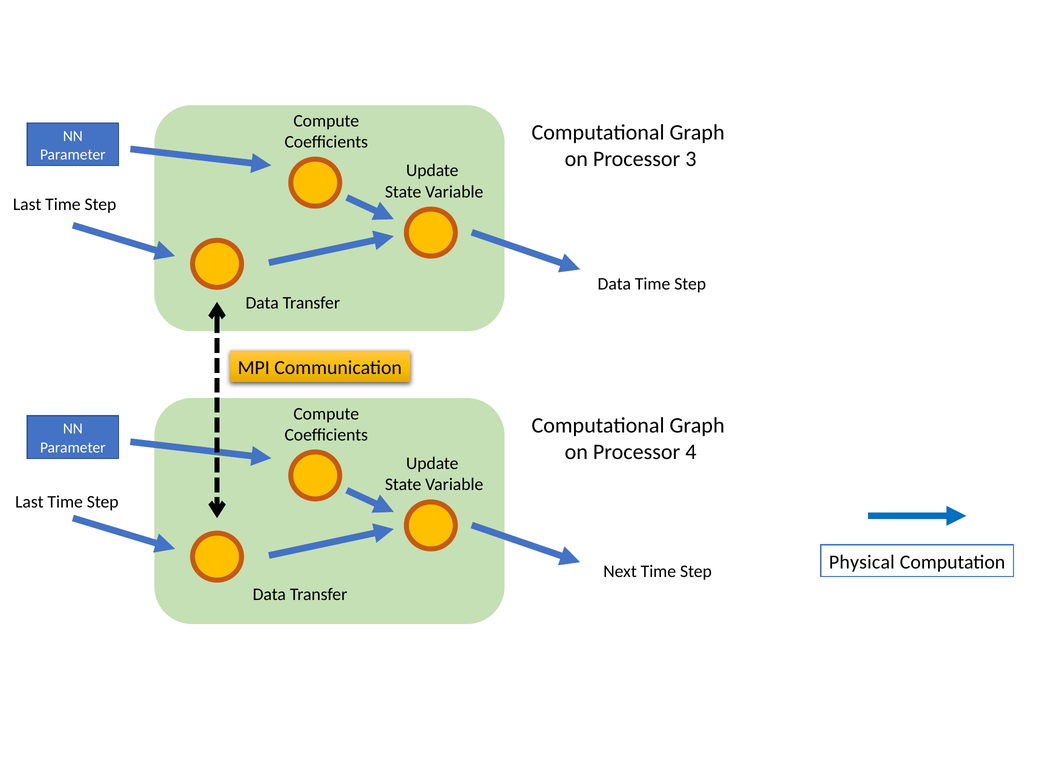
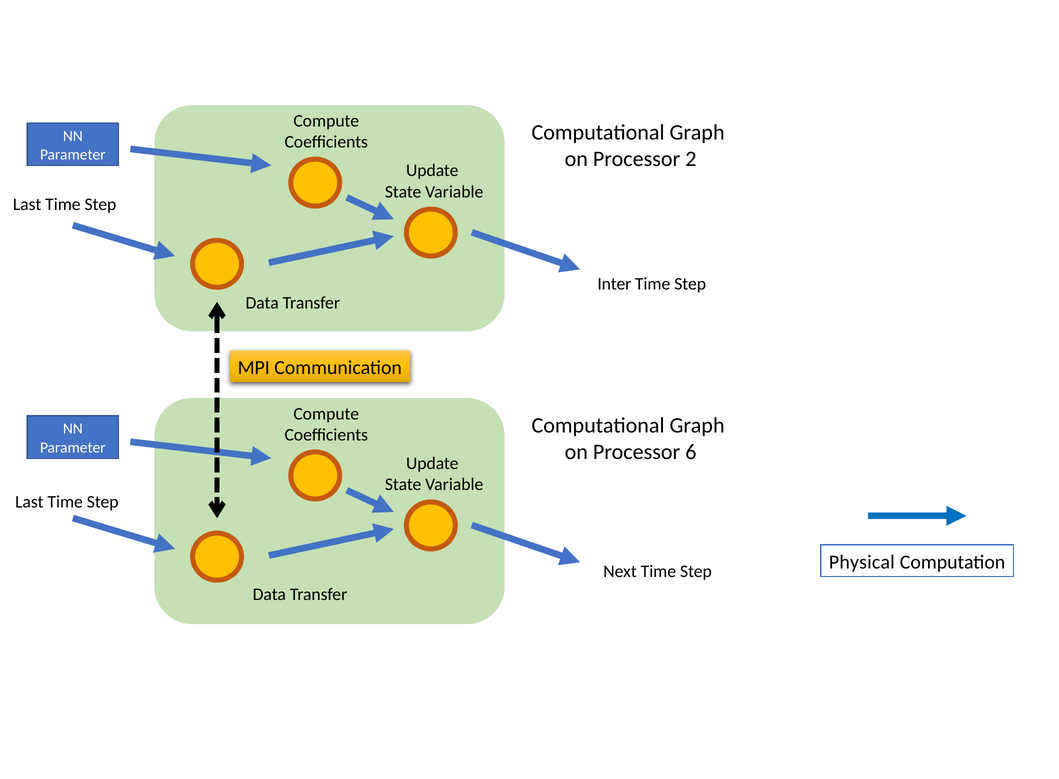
3: 3 -> 2 (691, 159)
Data: Data -> Inter (614, 284)
4: 4 -> 6 (691, 451)
